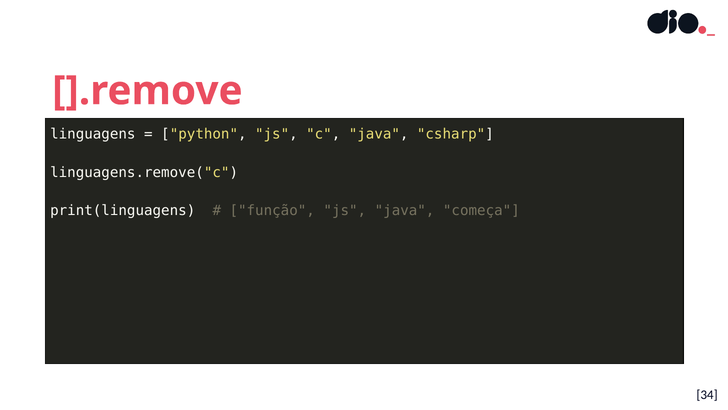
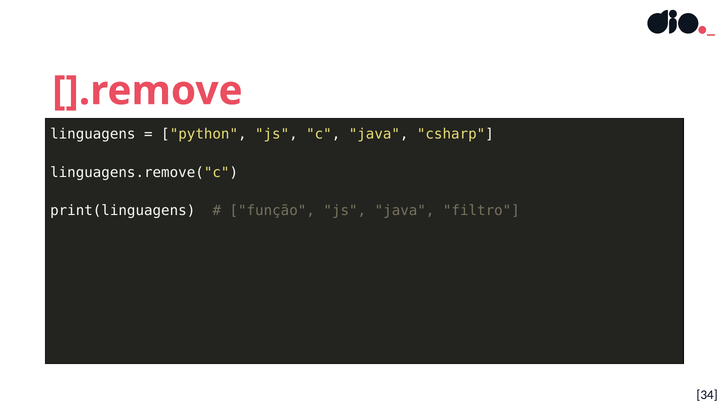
começa: começa -> filtro (481, 210)
